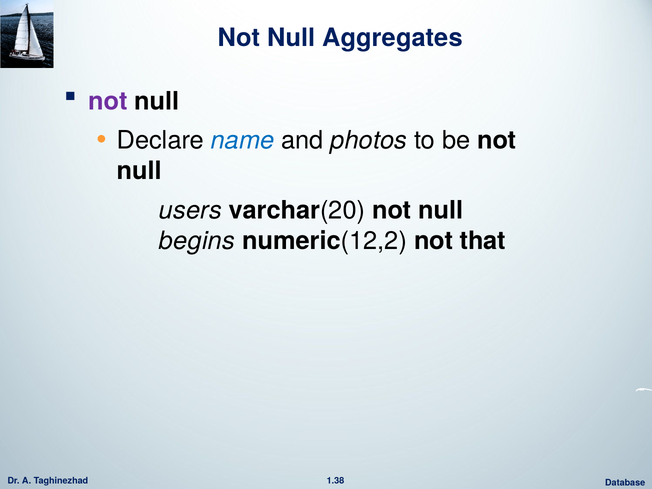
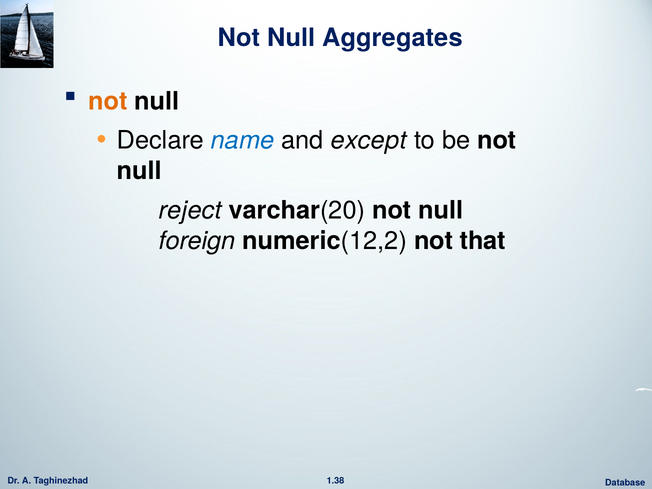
not colour: purple -> orange (108, 101)
photos: photos -> except (369, 141)
users: users -> reject (190, 210)
begins: begins -> foreign (197, 241)
